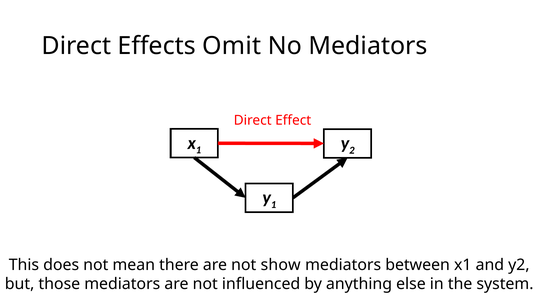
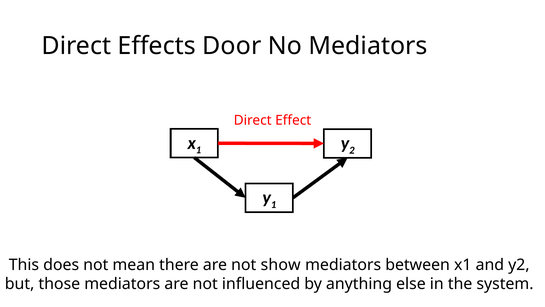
Omit: Omit -> Door (232, 46)
